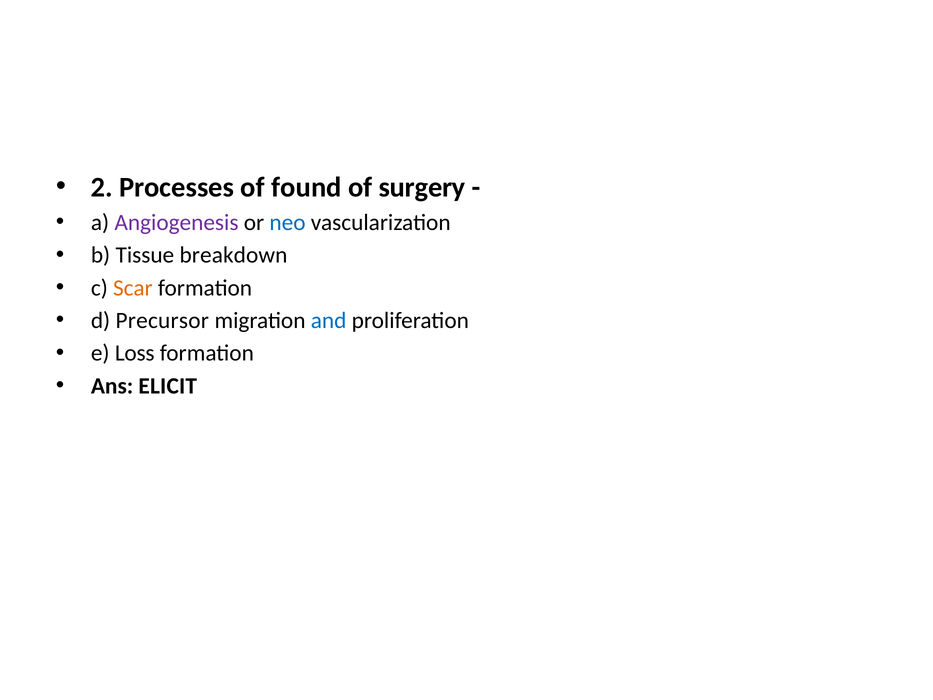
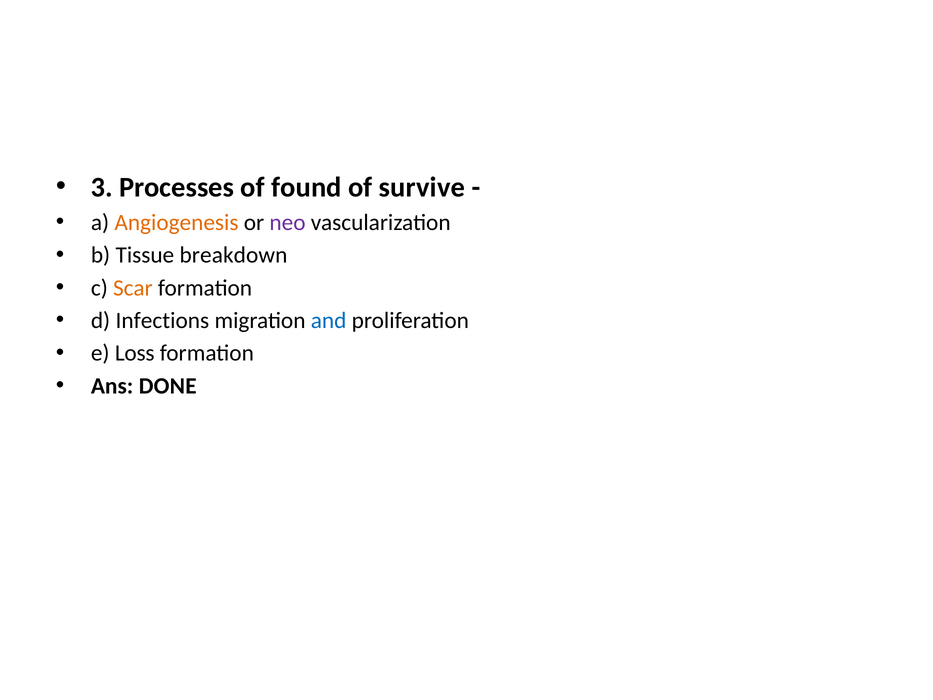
2: 2 -> 3 (102, 187)
surgery: surgery -> survive (422, 187)
Angiogenesis colour: purple -> orange (176, 222)
neo colour: blue -> purple (287, 222)
Precursor: Precursor -> Infections (162, 320)
ELICIT: ELICIT -> DONE (168, 386)
